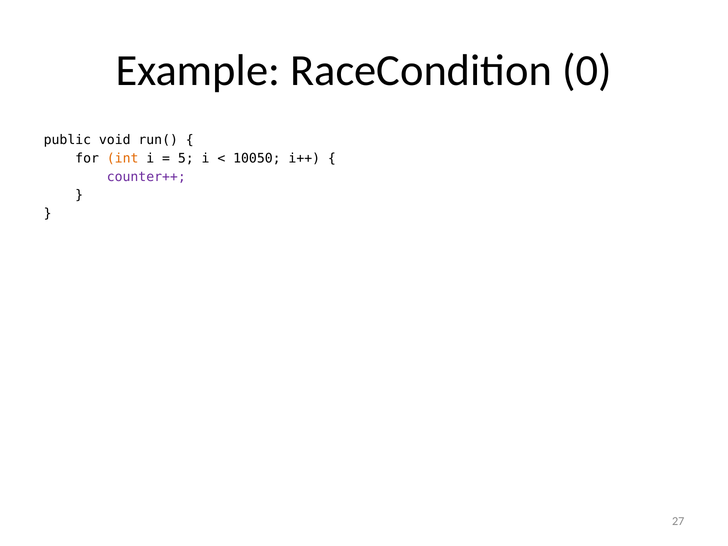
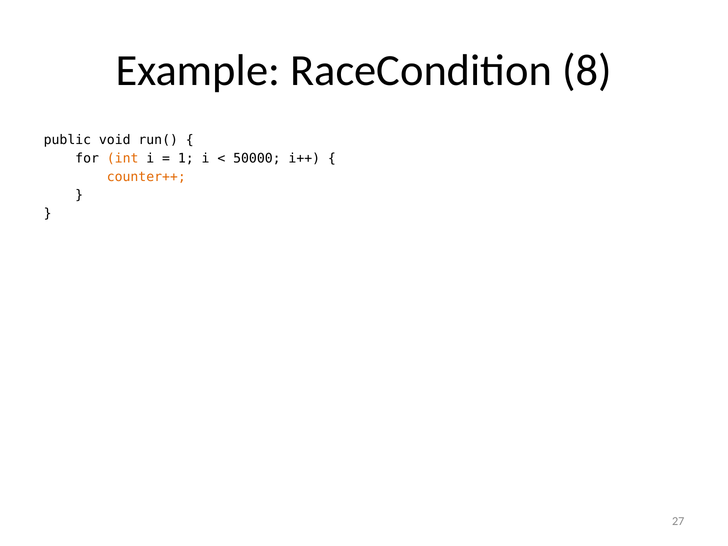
0: 0 -> 8 (587, 70)
5: 5 -> 1 (186, 158)
10050: 10050 -> 50000 (257, 158)
counter++ colour: purple -> orange (146, 177)
